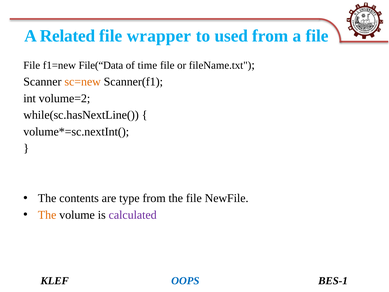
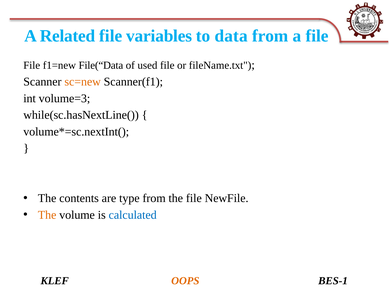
wrapper: wrapper -> variables (159, 36)
used: used -> data (231, 36)
time: time -> used (147, 65)
volume=2: volume=2 -> volume=3 (64, 98)
calculated colour: purple -> blue (133, 215)
OOPS colour: blue -> orange (185, 281)
